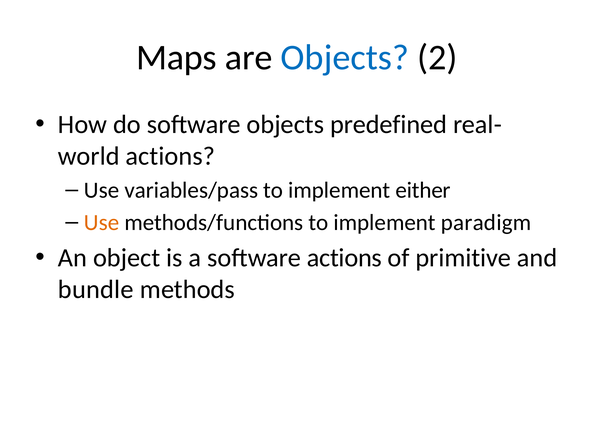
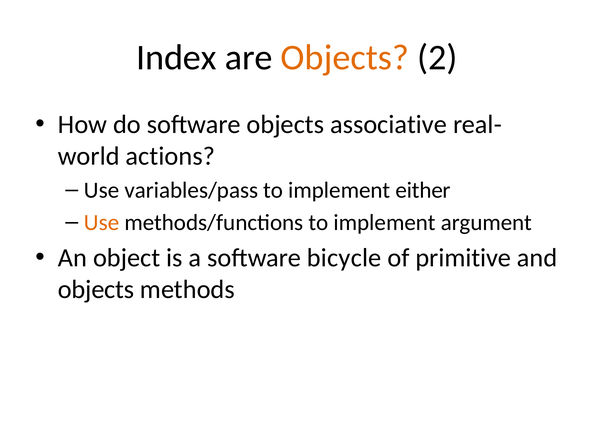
Maps: Maps -> Index (176, 58)
Objects colour: blue -> orange (345, 58)
predefined: predefined -> associative (389, 125)
paradigm: paradigm -> argument (486, 223)
software actions: actions -> bicycle (344, 258)
bundle: bundle -> objects (96, 290)
